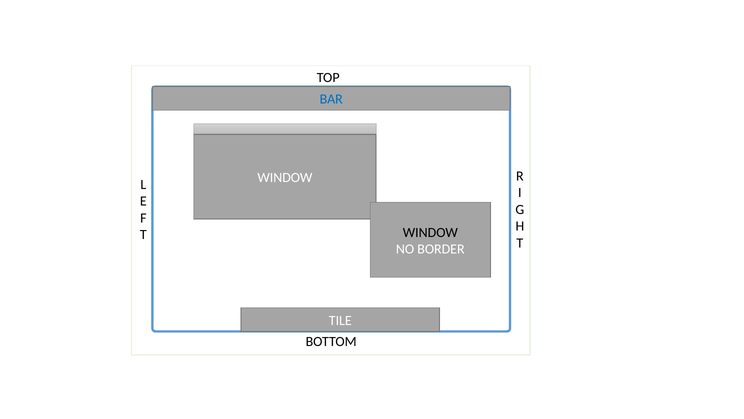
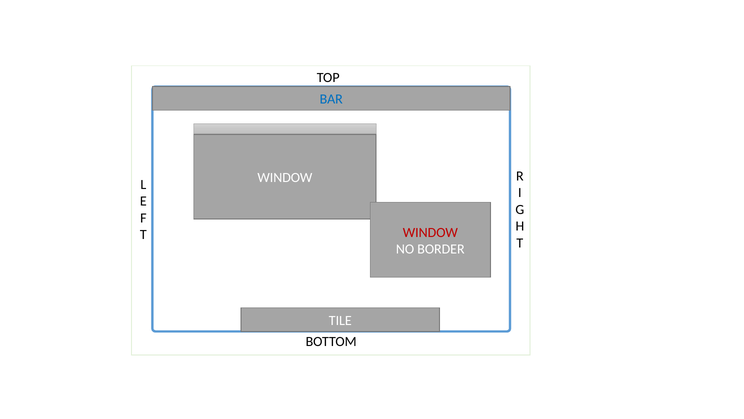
WINDOW colour: black -> red (430, 232)
